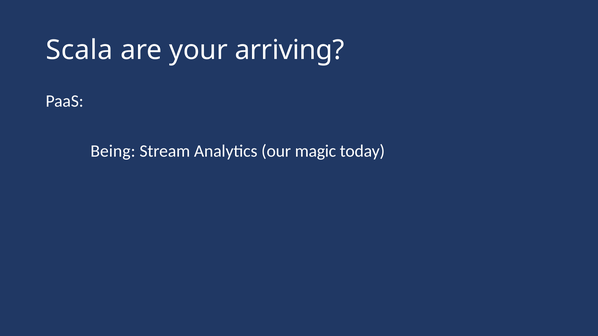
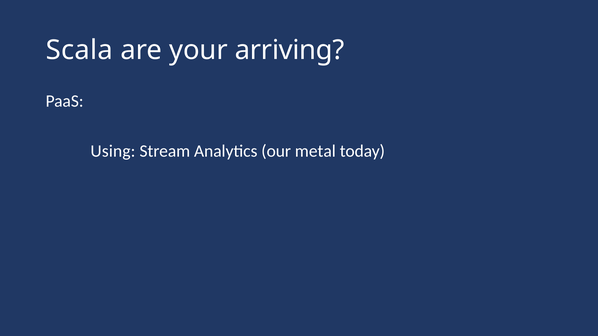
Being: Being -> Using (113, 151)
magic: magic -> metal (315, 151)
